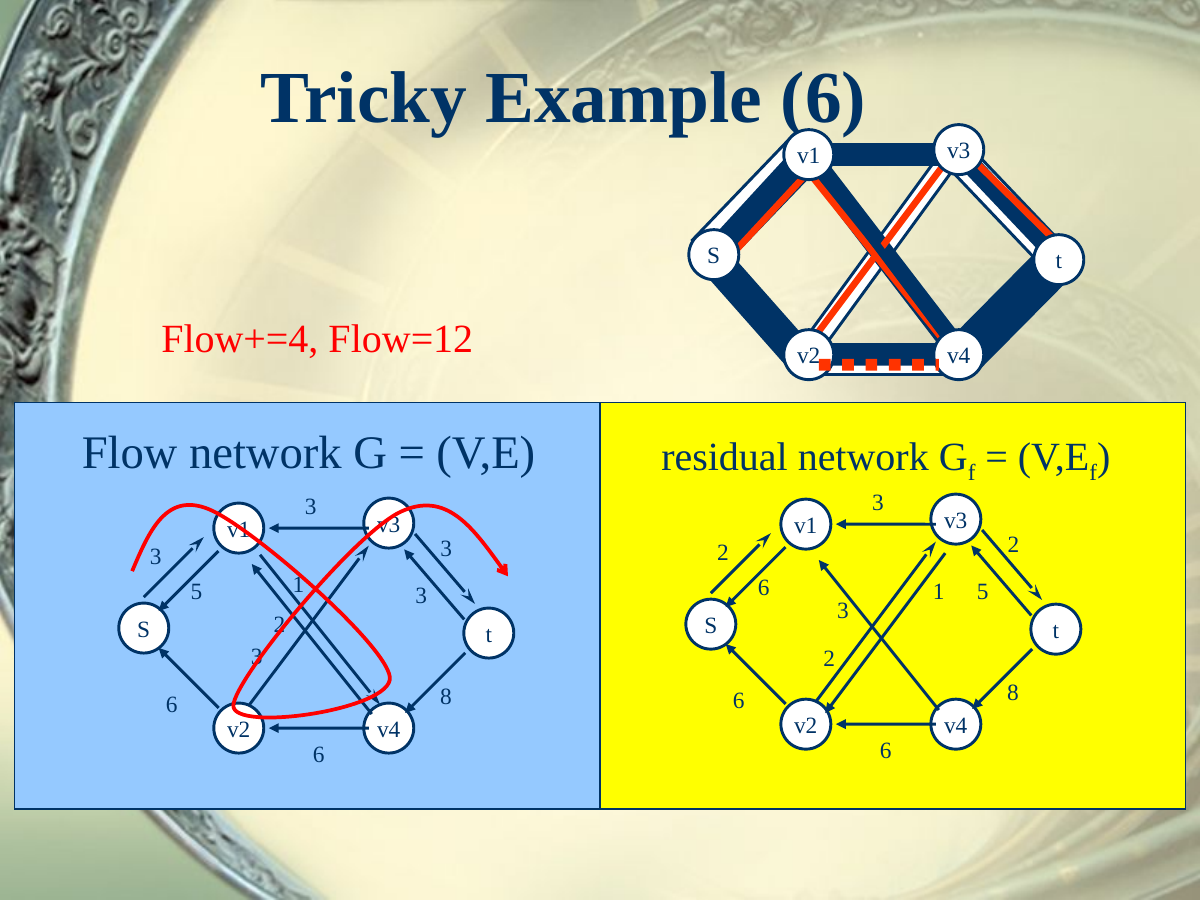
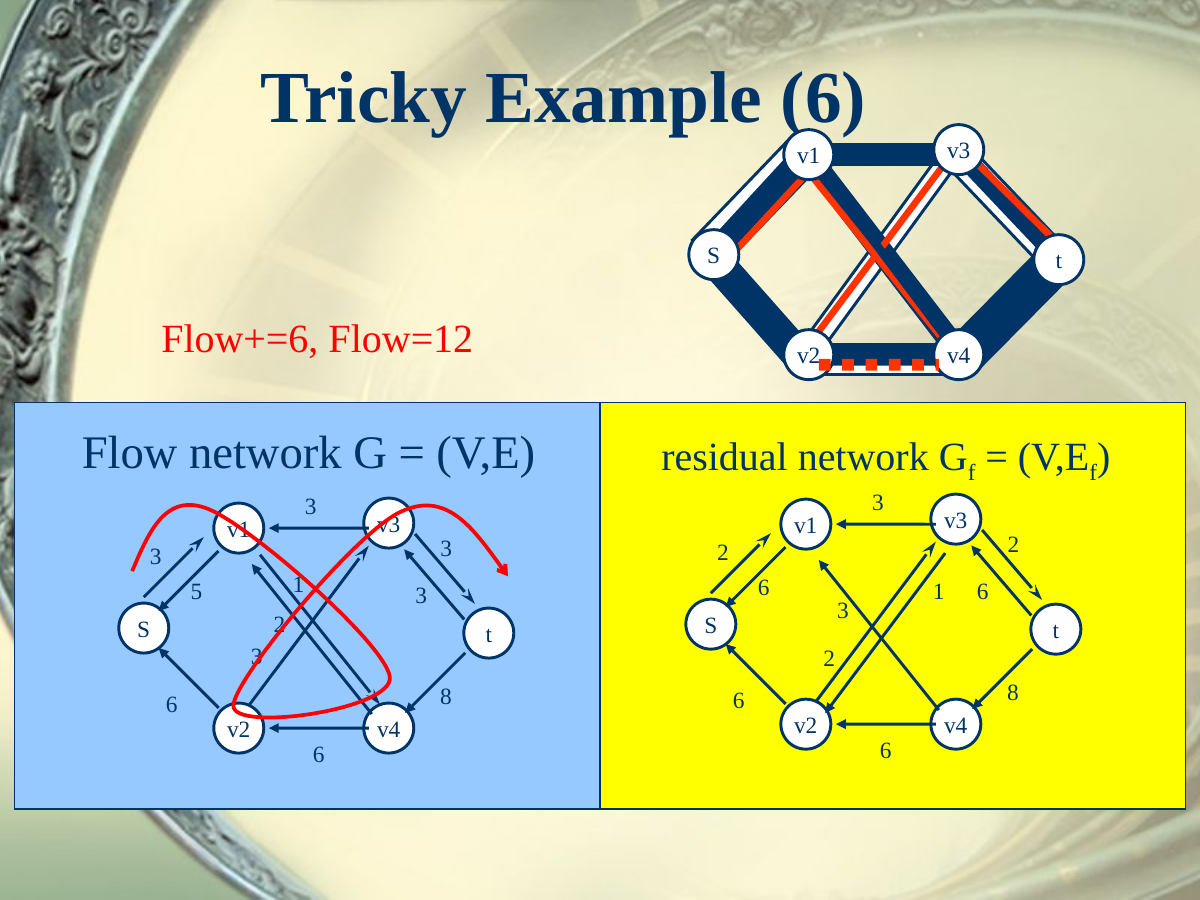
Flow+=4: Flow+=4 -> Flow+=6 (240, 339)
5: 5 -> 6 (983, 592)
